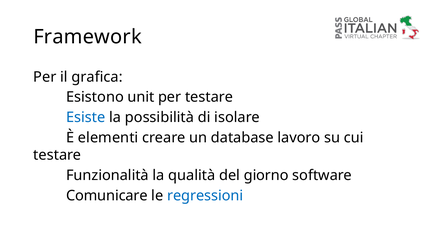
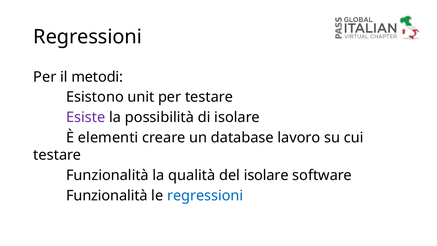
Framework: Framework -> Regressioni (88, 37)
grafica: grafica -> metodi (97, 77)
Esiste colour: blue -> purple (86, 117)
del giorno: giorno -> isolare (266, 175)
Comunicare: Comunicare -> Funzionalità (107, 196)
